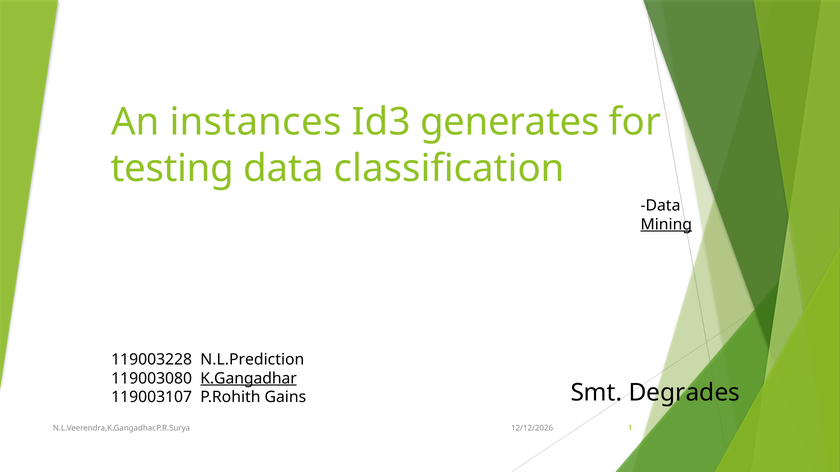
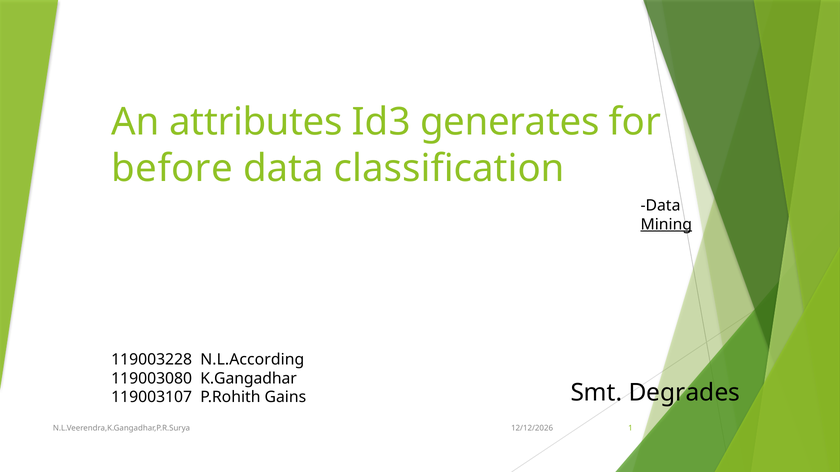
instances: instances -> attributes (256, 122)
testing: testing -> before (172, 169)
N.L.Prediction: N.L.Prediction -> N.L.According (252, 360)
K.Gangadhar underline: present -> none (249, 379)
